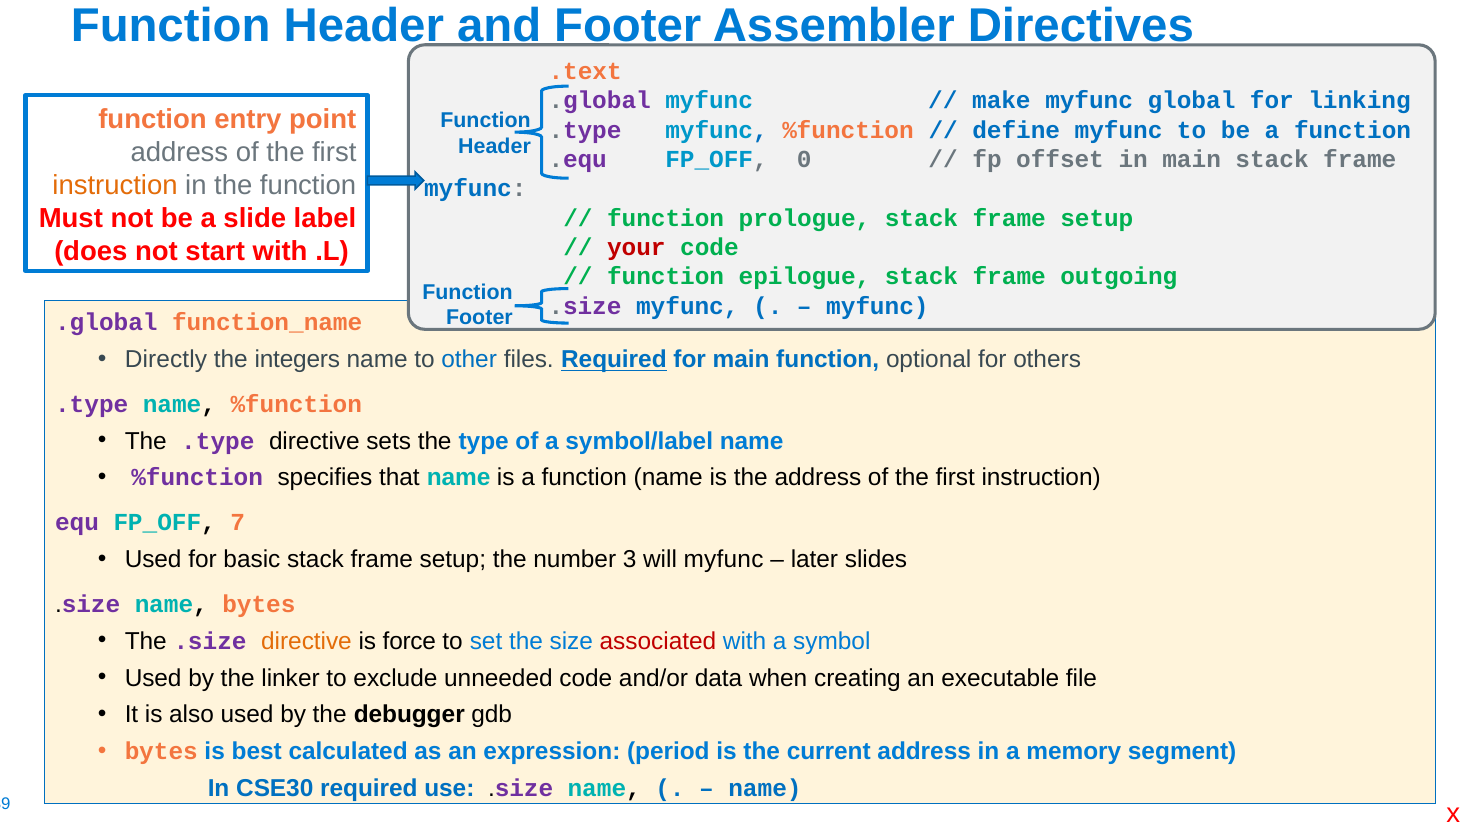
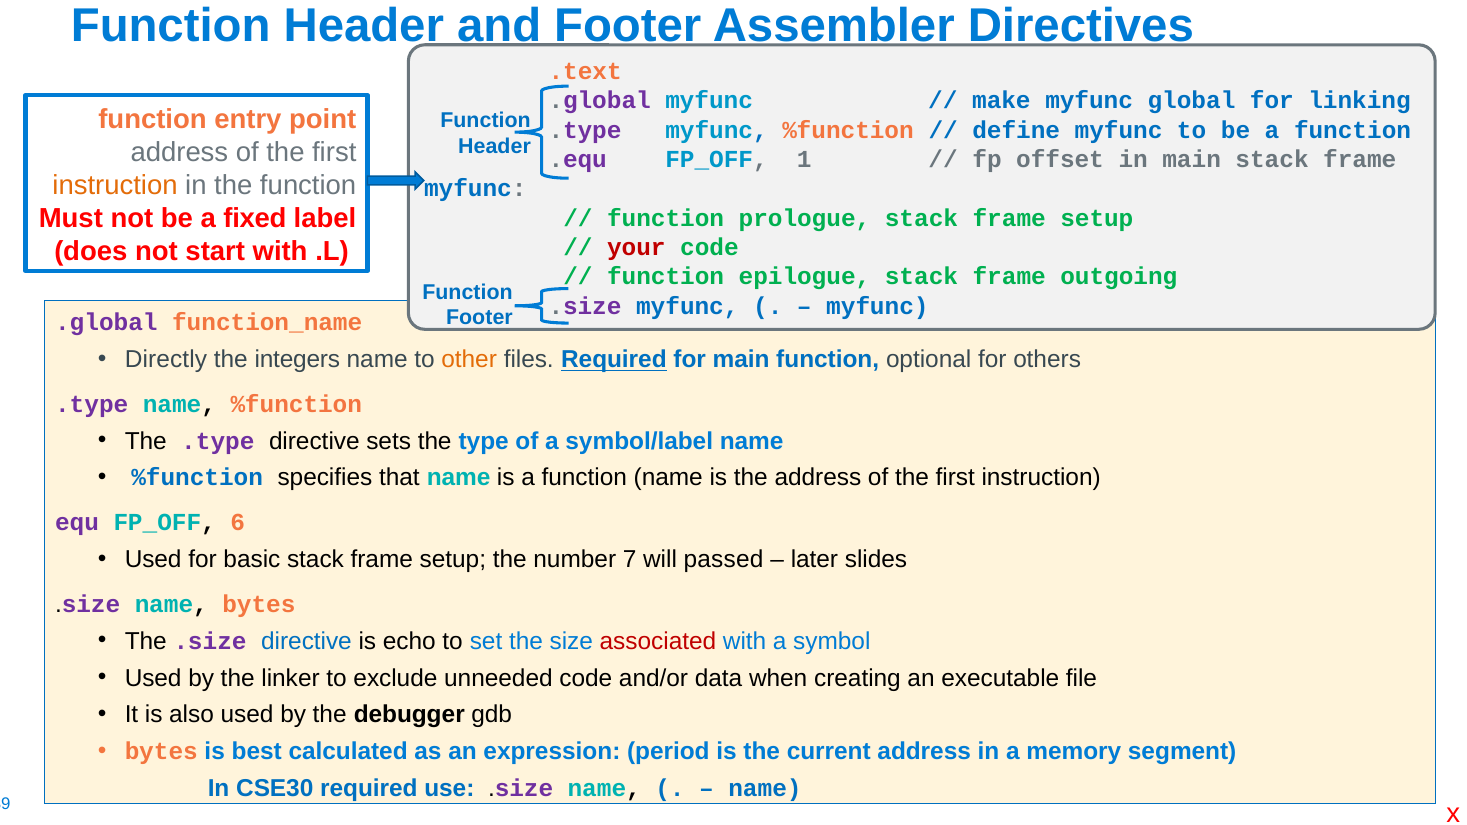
0: 0 -> 1 (804, 159)
slide: slide -> fixed (255, 218)
other colour: blue -> orange (469, 360)
%function colour: purple -> blue (197, 478)
7: 7 -> 6 (238, 523)
3: 3 -> 7 (630, 560)
will myfunc: myfunc -> passed (724, 560)
directive colour: orange -> blue (307, 641)
force: force -> echo (409, 641)
